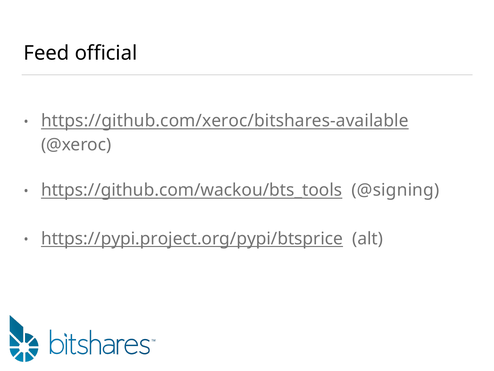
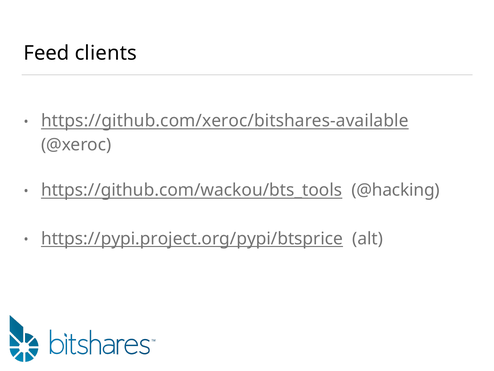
official: official -> clients (106, 53)
@signing: @signing -> @hacking (396, 190)
